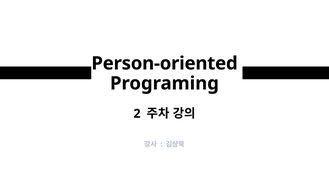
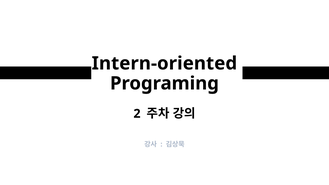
Person-oriented: Person-oriented -> Intern-oriented (164, 63)
